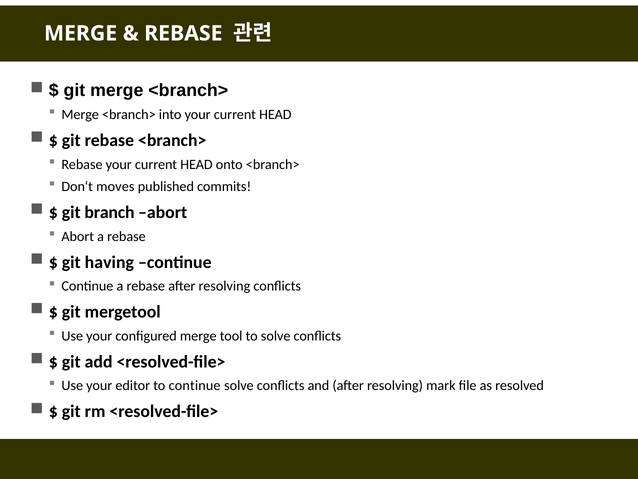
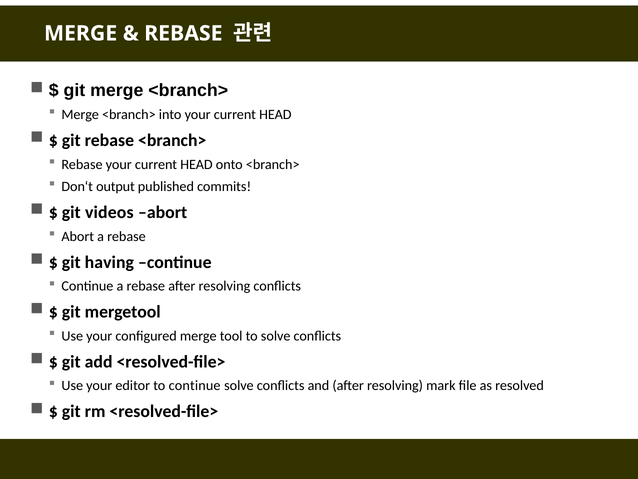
moves: moves -> output (115, 186)
branch: branch -> videos (109, 212)
